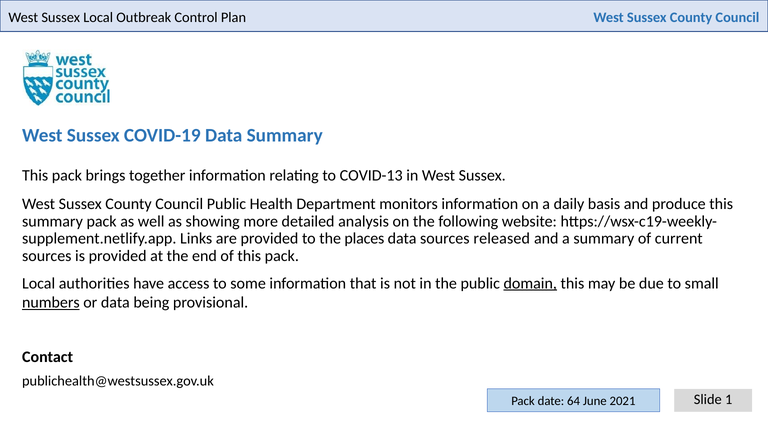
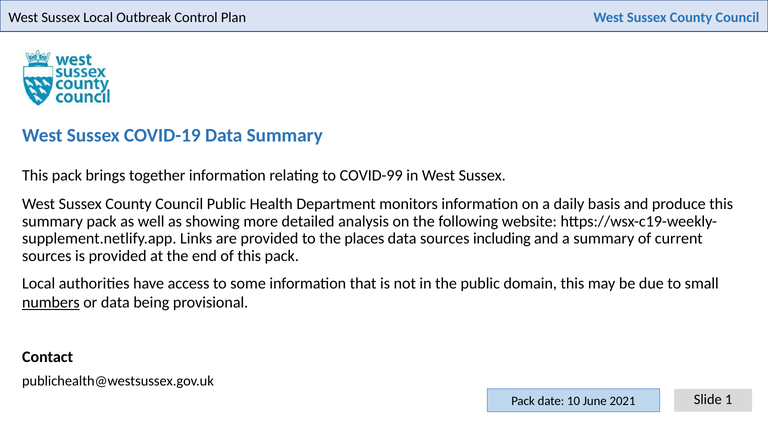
COVID-13: COVID-13 -> COVID-99 (371, 175)
released: released -> including (502, 239)
domain underline: present -> none (530, 283)
64: 64 -> 10 (574, 401)
